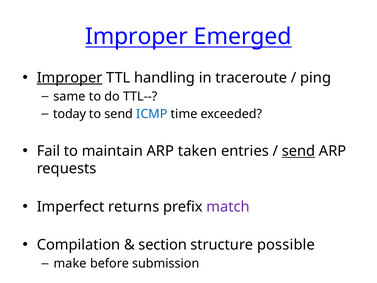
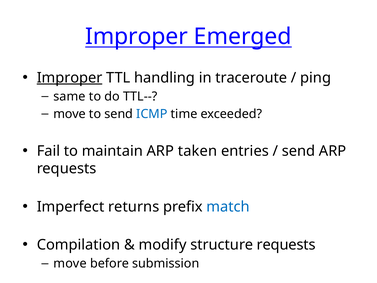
today: today -> move (70, 114)
send underline: present -> none (298, 151)
match colour: purple -> blue (228, 207)
section: section -> modify (163, 245)
structure possible: possible -> requests (286, 245)
make: make -> move (70, 263)
